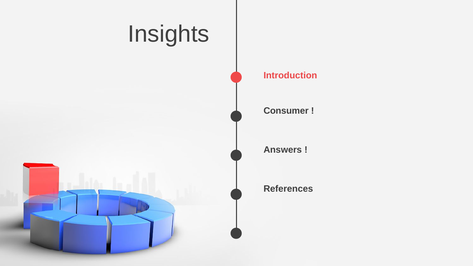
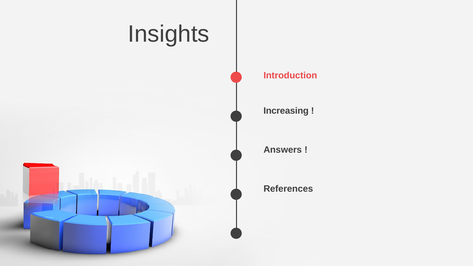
Consumer: Consumer -> Increasing (286, 111)
